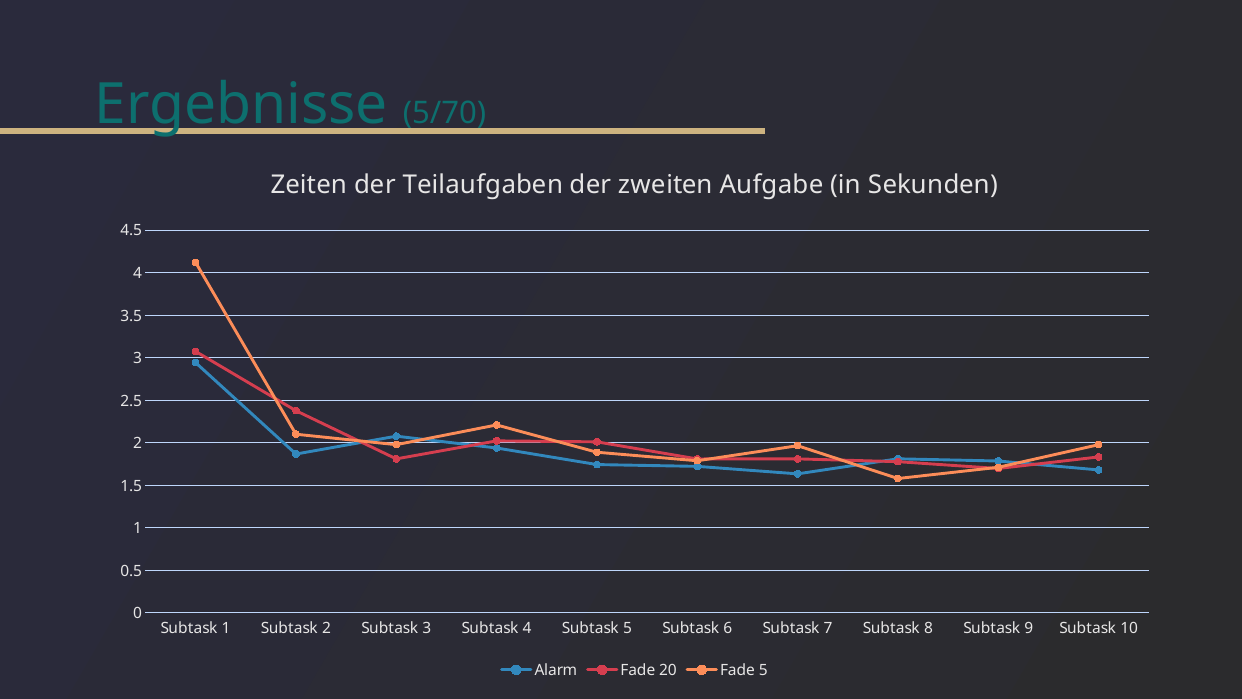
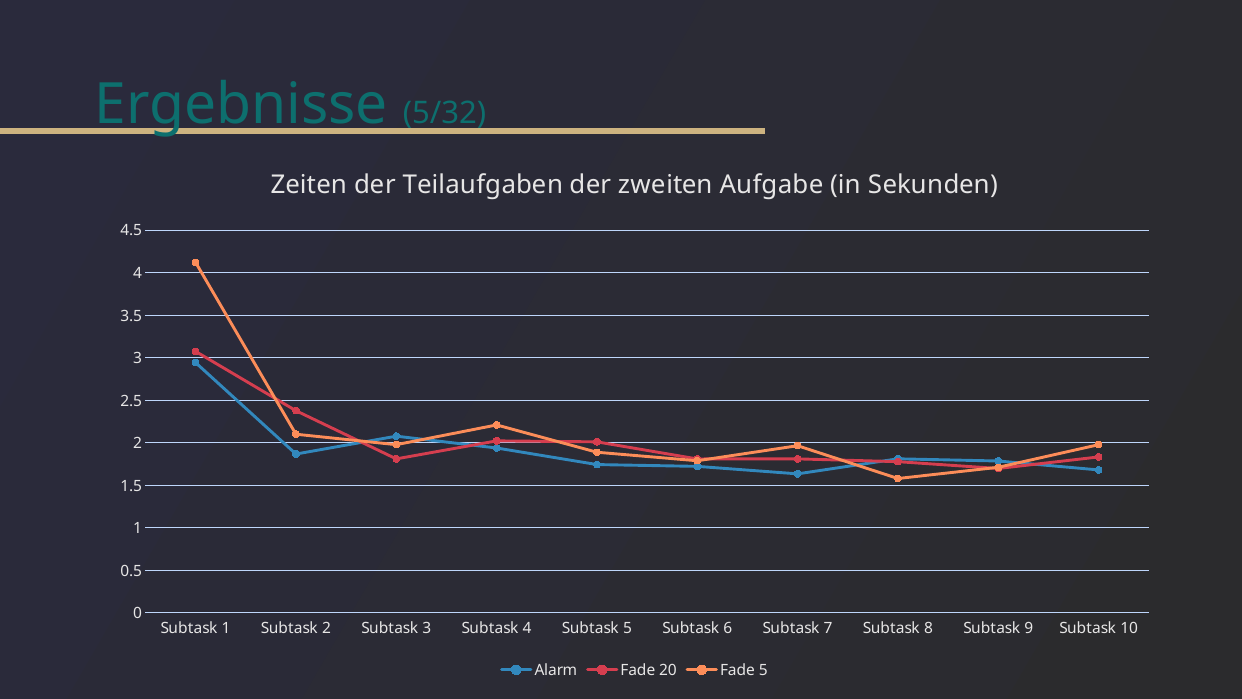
5/70: 5/70 -> 5/32 (445, 113)
